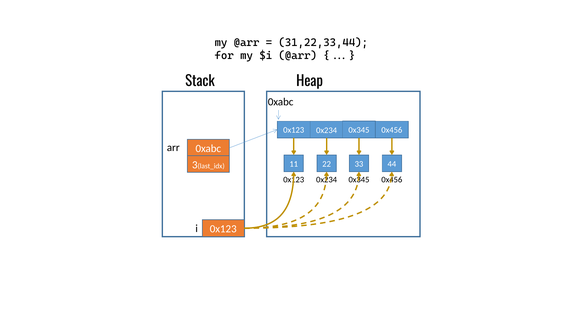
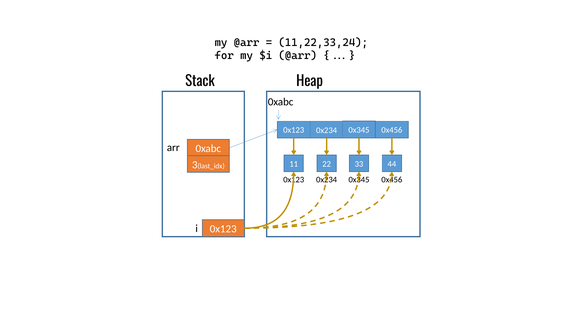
31,22,33,44: 31,22,33,44 -> 11,22,33,24 (323, 42)
